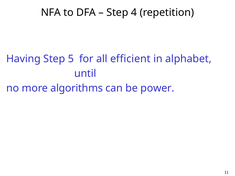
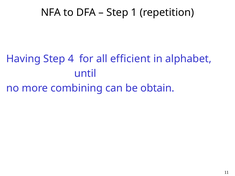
4: 4 -> 1 (134, 12)
5: 5 -> 4 (71, 59)
algorithms: algorithms -> combining (77, 88)
power: power -> obtain (157, 88)
